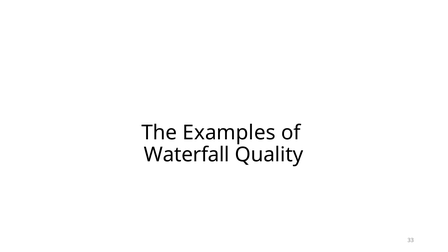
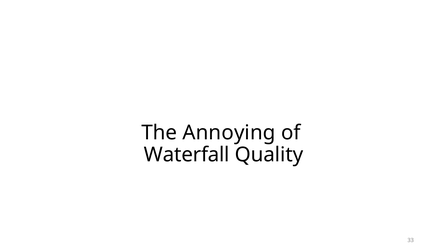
Examples: Examples -> Annoying (229, 133)
